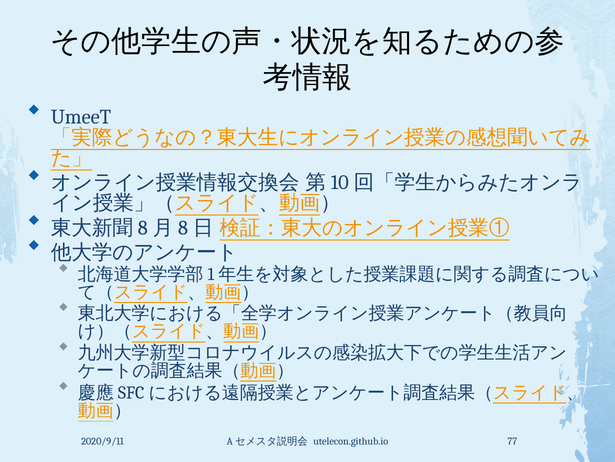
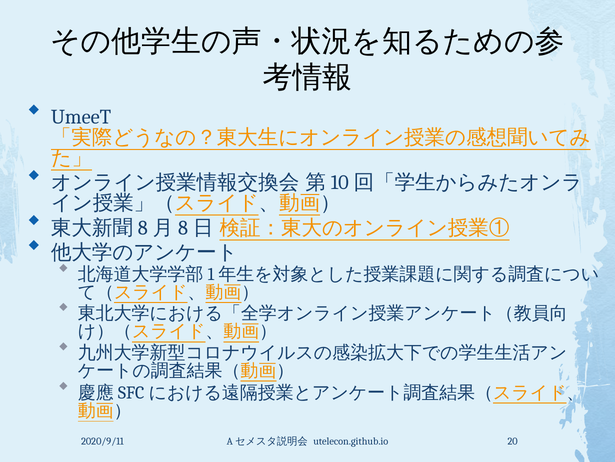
77: 77 -> 20 (513, 440)
